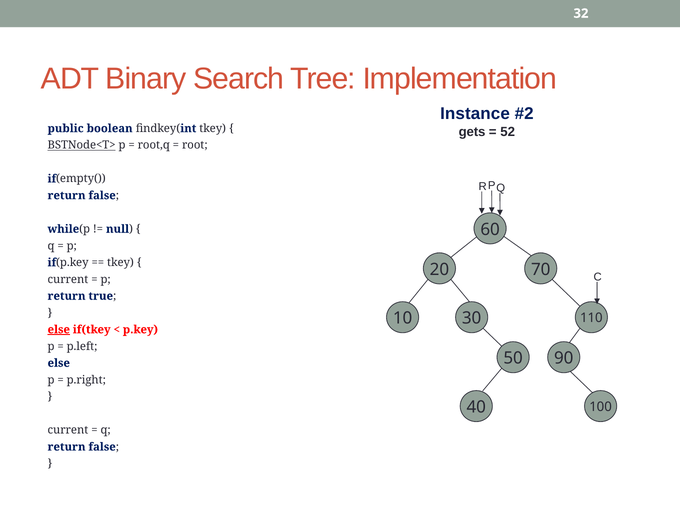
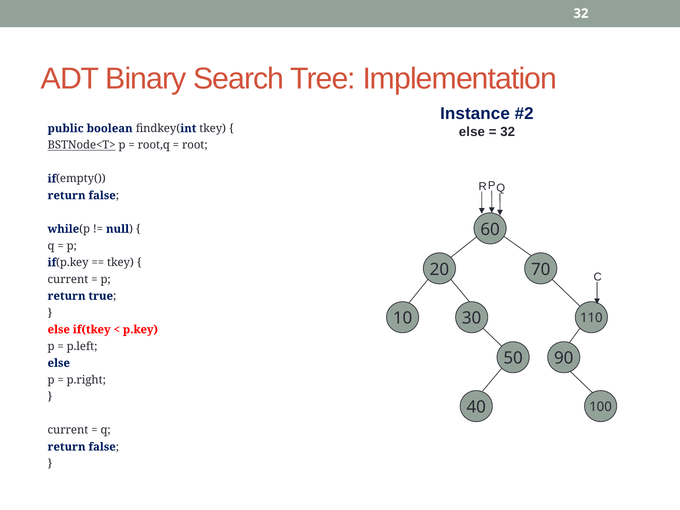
gets: gets -> else (472, 132)
52: 52 -> 32 (508, 132)
else underline: present -> none (59, 330)
